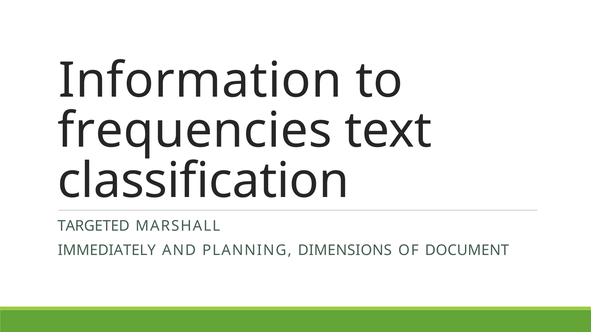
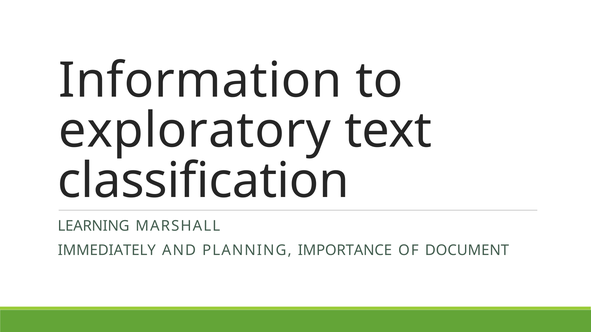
frequencies: frequencies -> exploratory (195, 131)
TARGETED: TARGETED -> LEARNING (94, 226)
DIMENSIONS: DIMENSIONS -> IMPORTANCE (345, 251)
